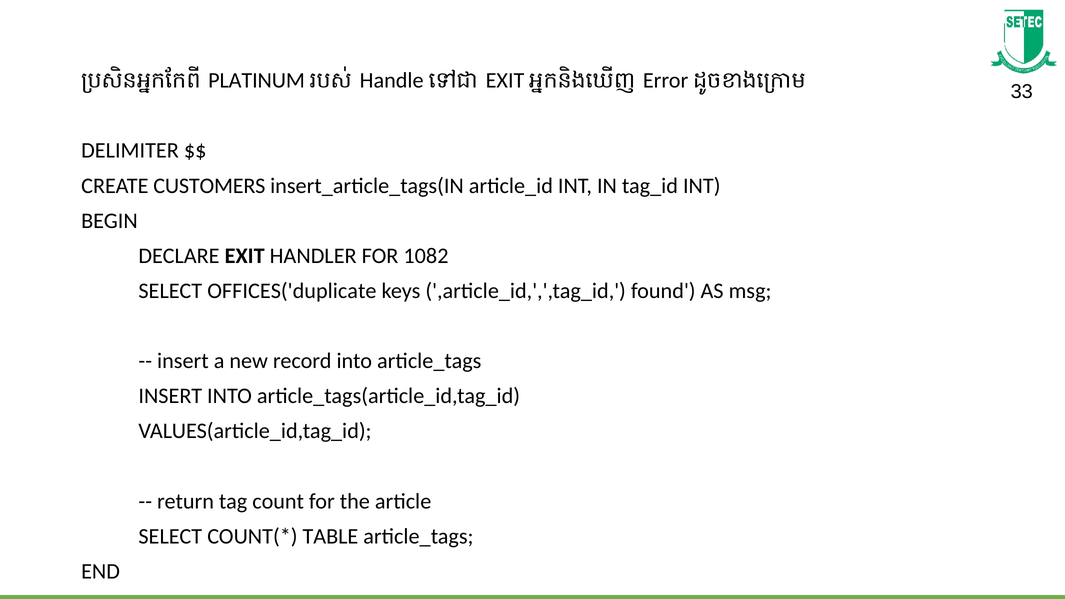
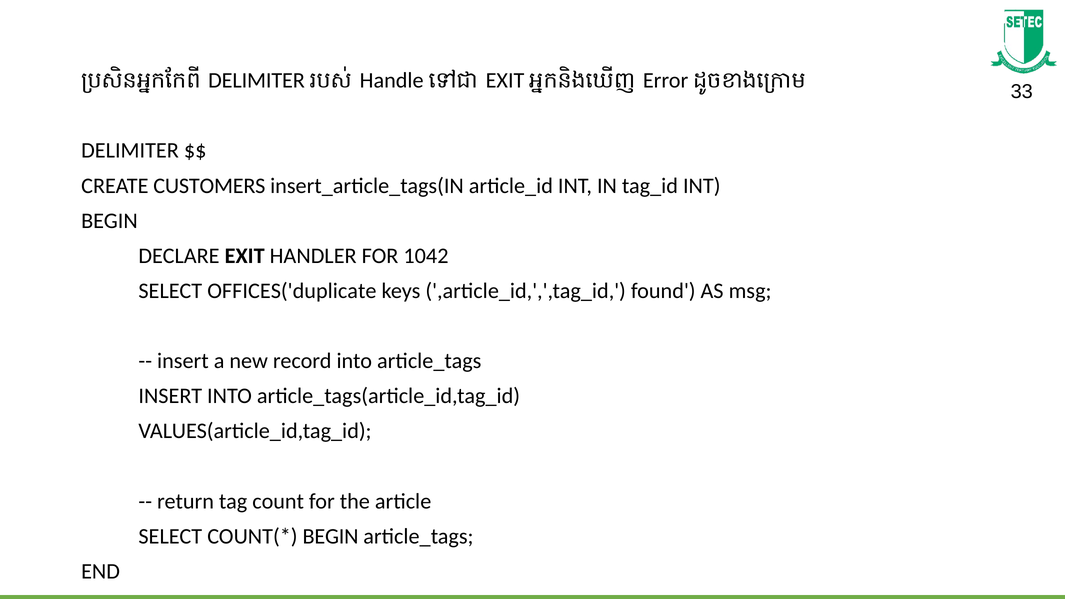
PLATINUM: PLATINUM -> DELIMITER (257, 81)
1082: 1082 -> 1042 (426, 256)
TABLE: TABLE -> BEGIN (331, 536)
